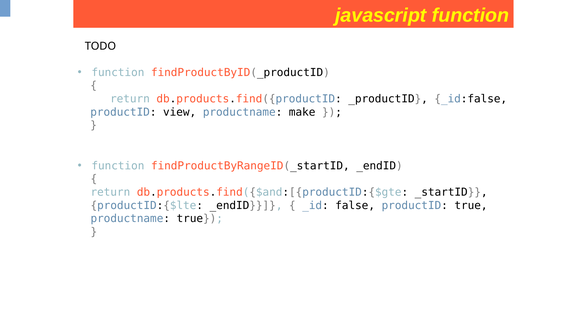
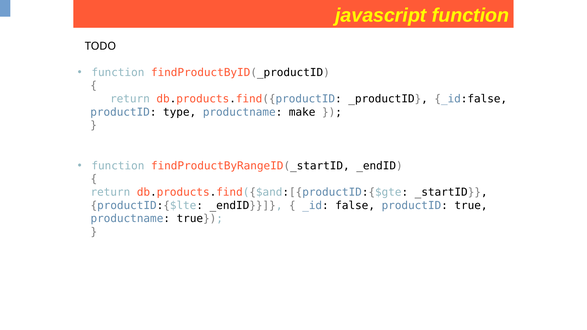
view: view -> type (180, 112)
